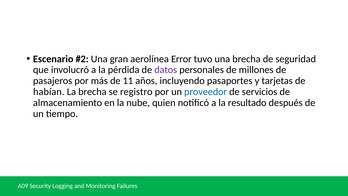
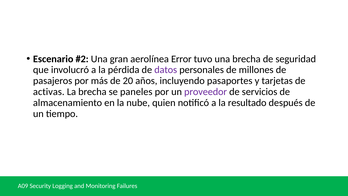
11: 11 -> 20 (128, 81)
habían: habían -> activas (49, 92)
registro: registro -> paneles (136, 92)
proveedor colour: blue -> purple (206, 92)
